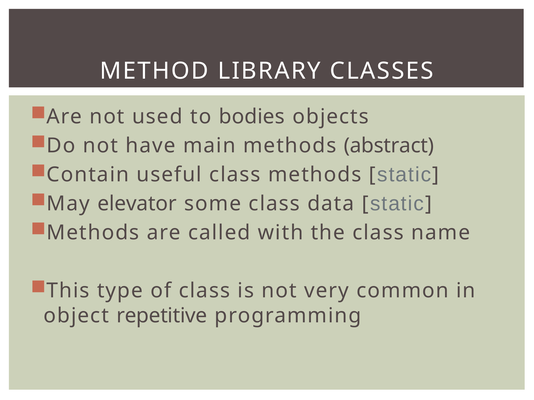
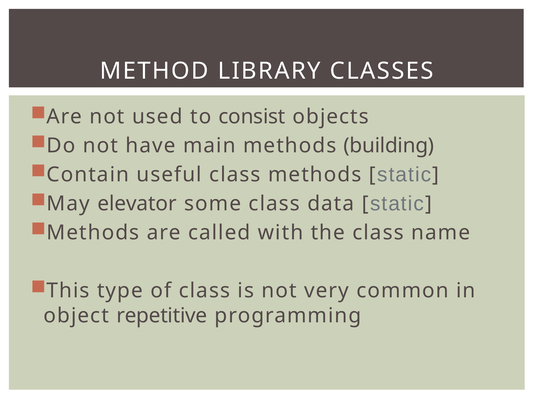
bodies: bodies -> consist (252, 117)
abstract: abstract -> building (389, 146)
